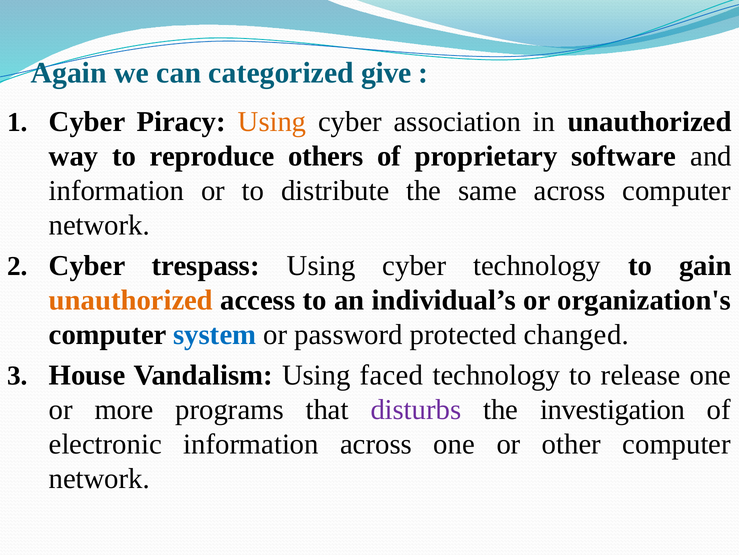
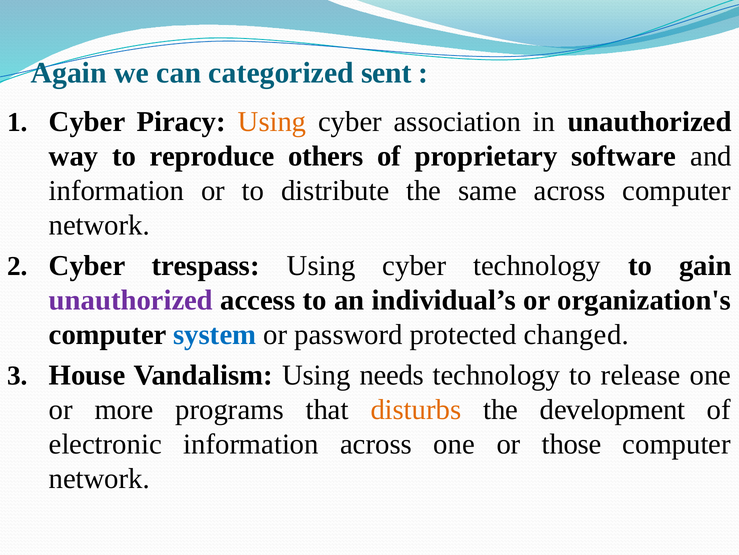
give: give -> sent (386, 73)
unauthorized colour: orange -> purple (131, 300)
faced: faced -> needs (392, 375)
disturbs colour: purple -> orange (416, 409)
investigation: investigation -> development (613, 409)
other: other -> those (572, 444)
